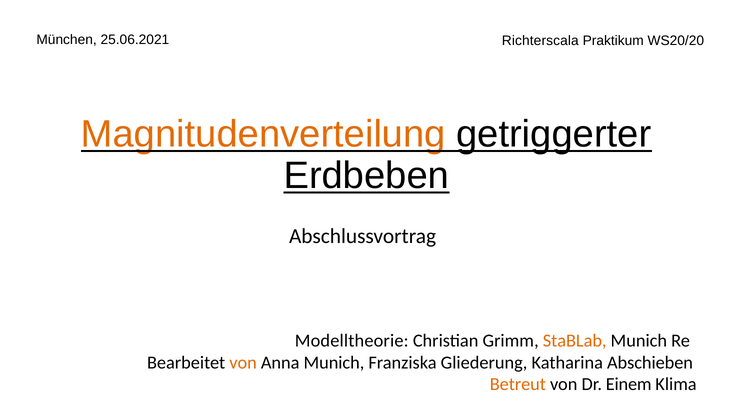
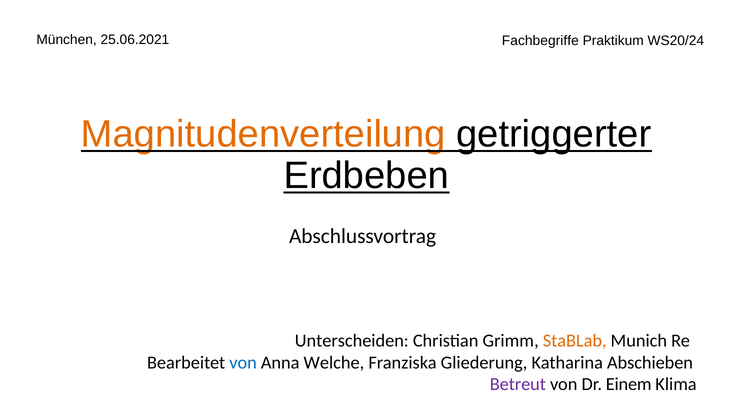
Richterscala: Richterscala -> Fachbegriffe (540, 41)
WS20/20: WS20/20 -> WS20/24 (676, 41)
Modelltheorie: Modelltheorie -> Unterscheiden (352, 341)
von colour: orange -> blue (243, 363)
Anna Munich: Munich -> Welche (334, 363)
Betreut colour: orange -> purple (518, 384)
